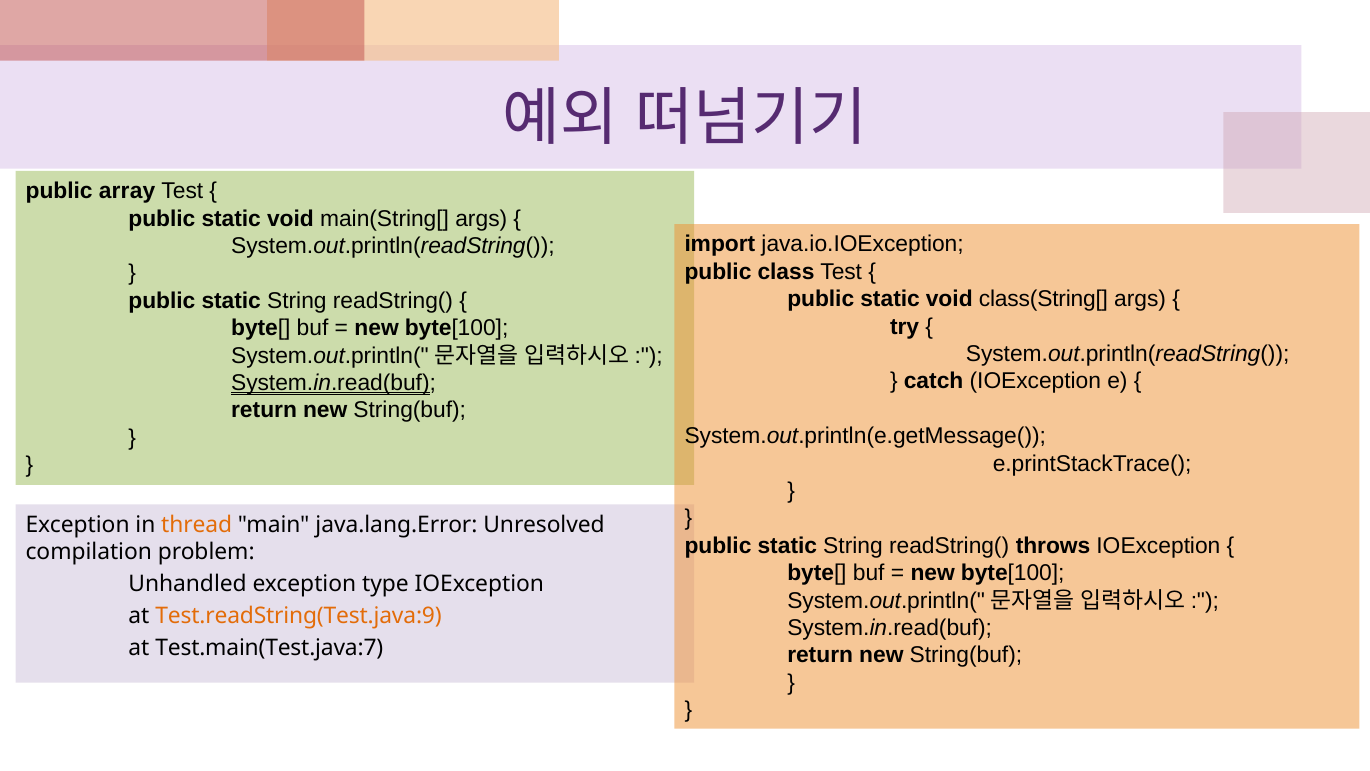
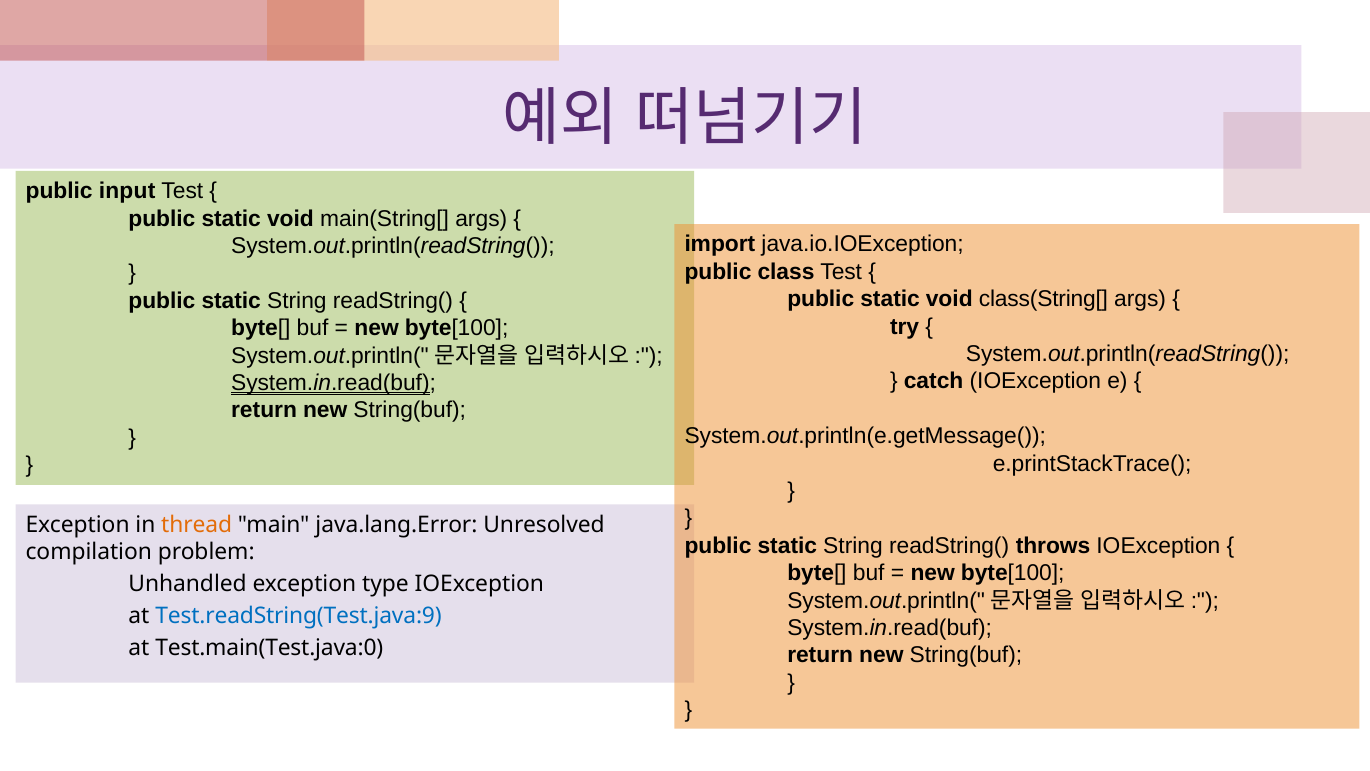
array: array -> input (127, 191)
Test.readString(Test.java:9 colour: orange -> blue (299, 616)
Test.main(Test.java:7: Test.main(Test.java:7 -> Test.main(Test.java:0 (269, 648)
